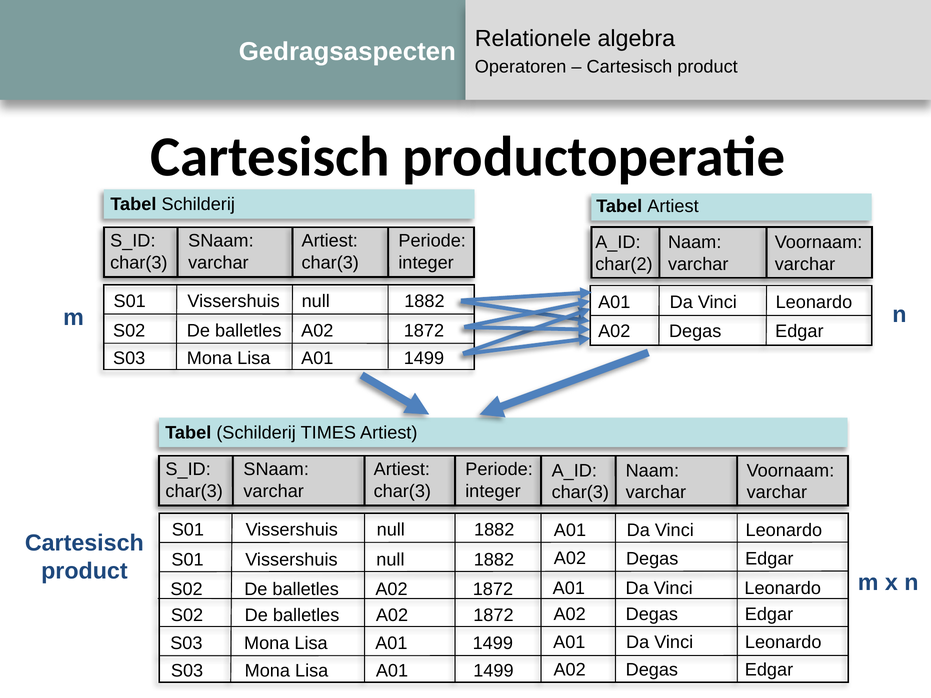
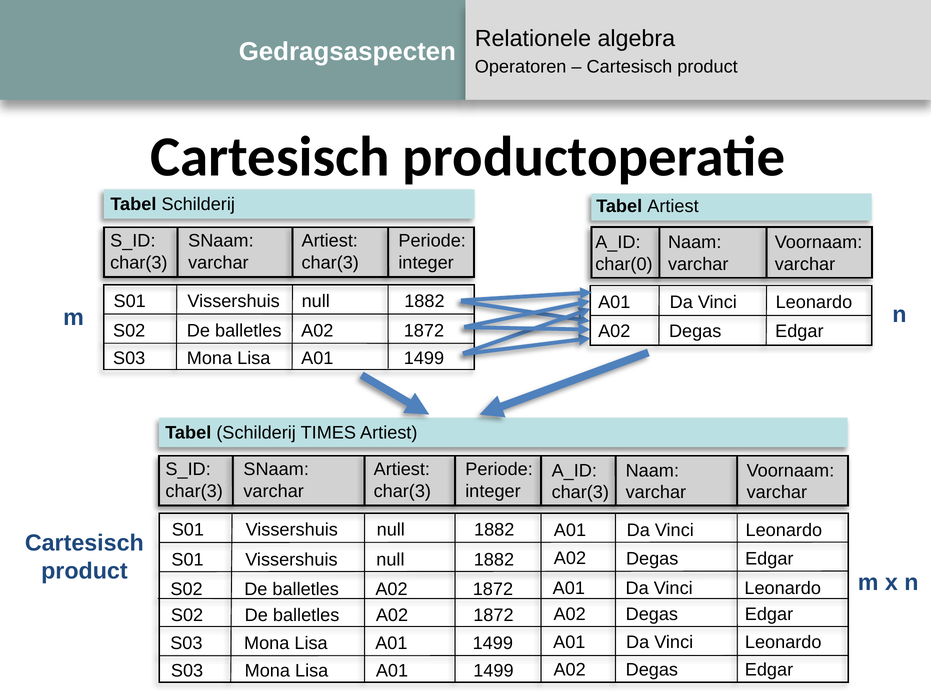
char(2: char(2 -> char(0 (624, 264)
